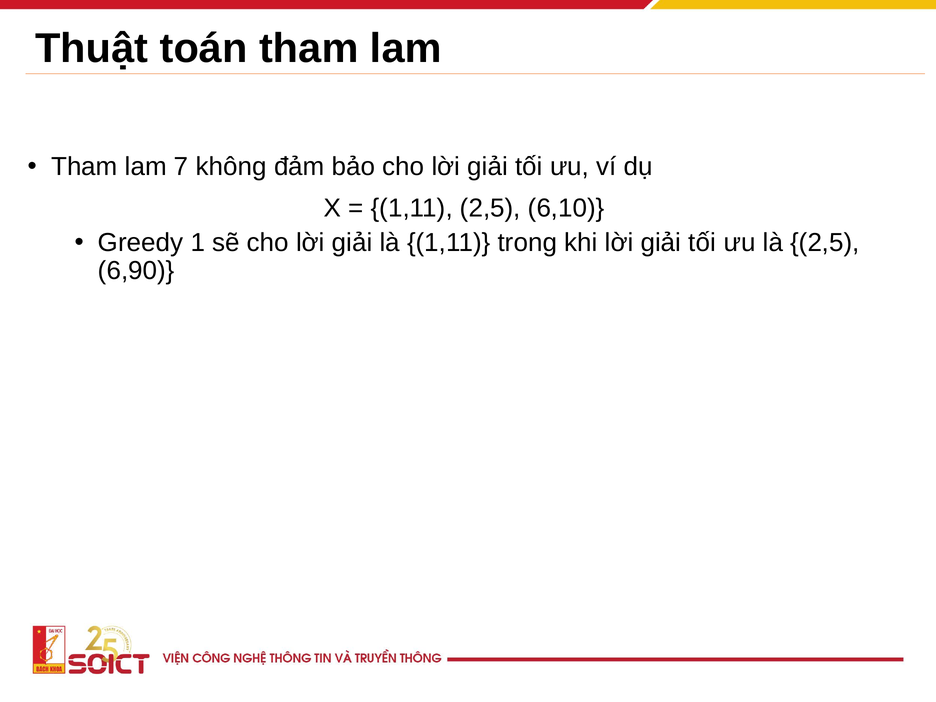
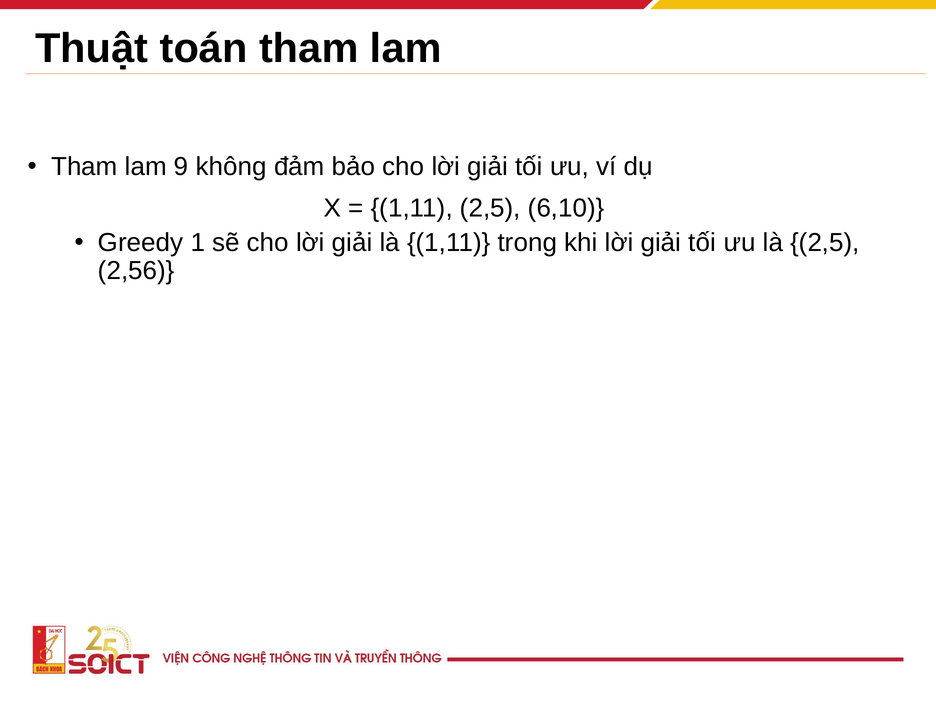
7: 7 -> 9 (181, 167)
6,90: 6,90 -> 2,56 (136, 271)
